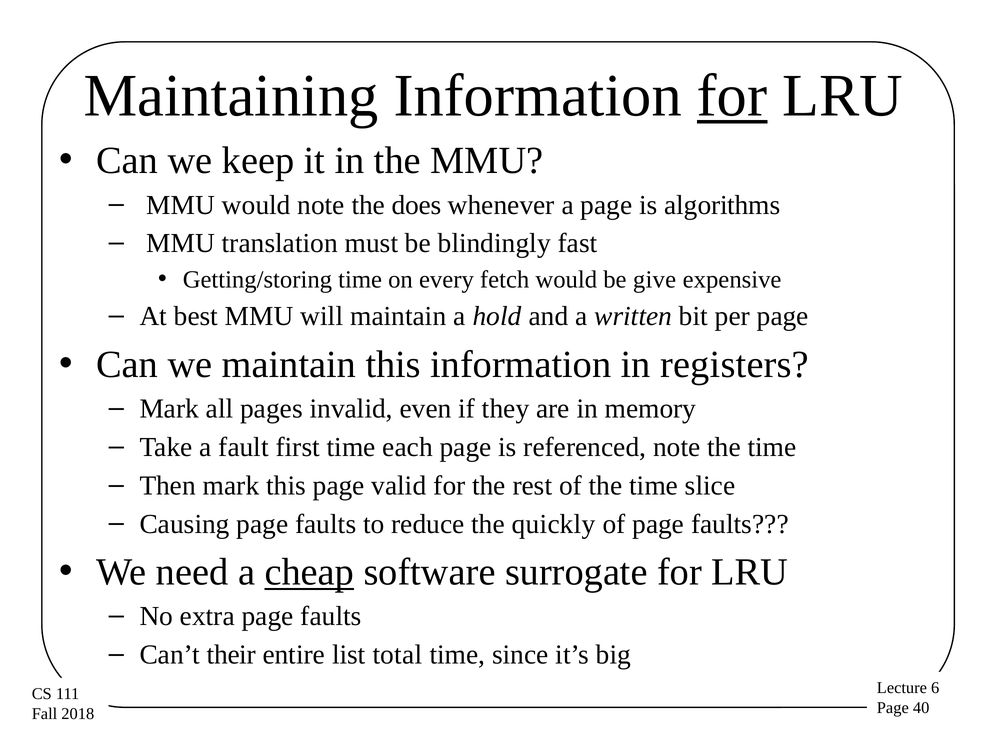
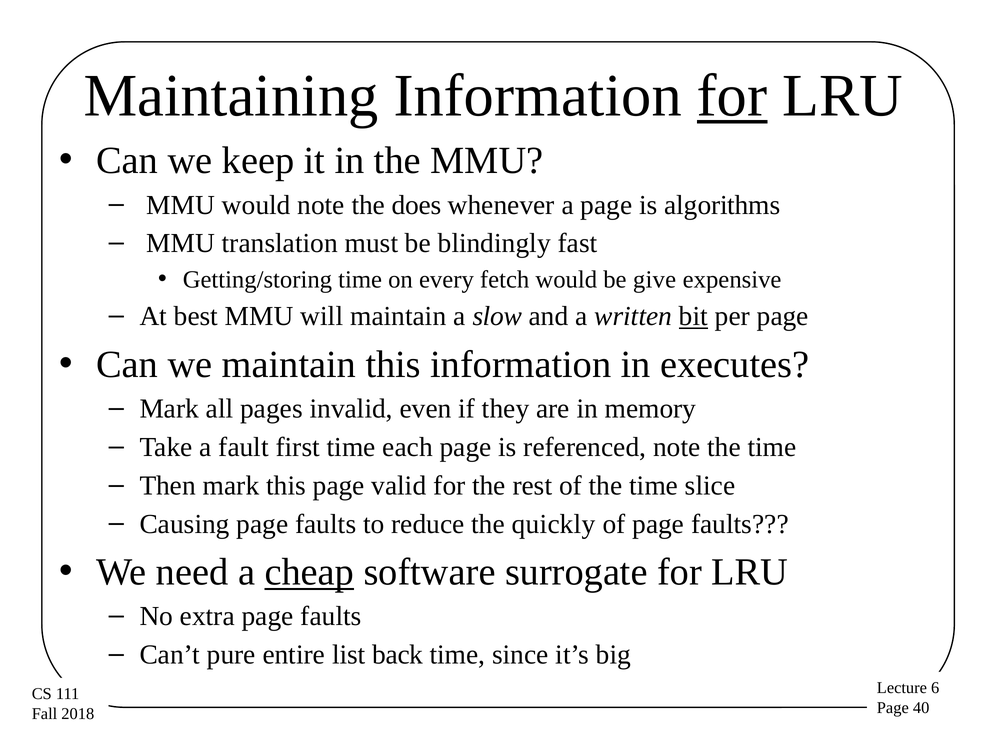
hold: hold -> slow (497, 316)
bit underline: none -> present (693, 316)
registers: registers -> executes (735, 364)
their: their -> pure (231, 655)
total: total -> back (398, 655)
